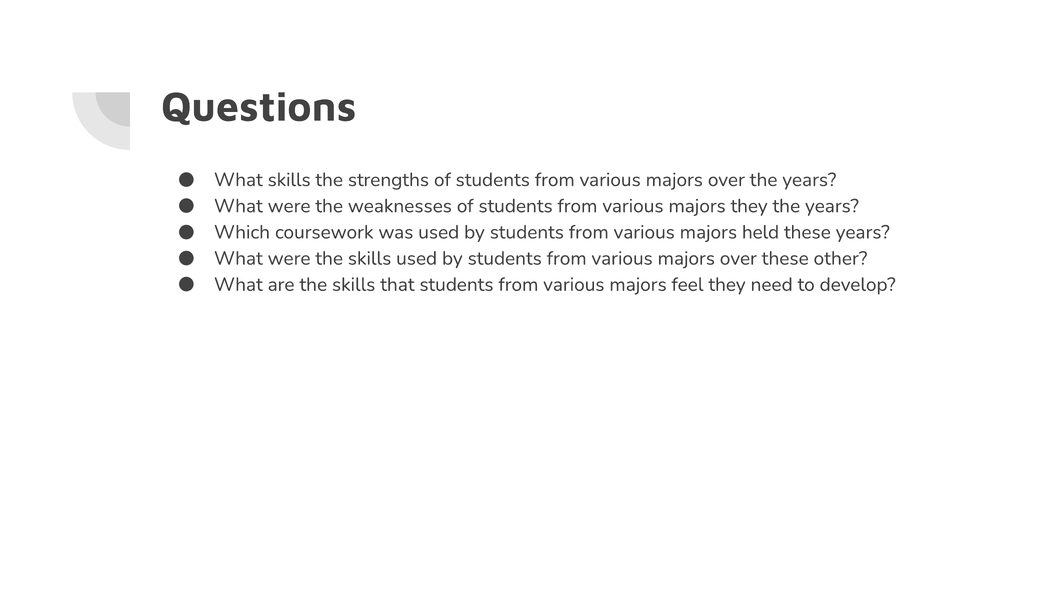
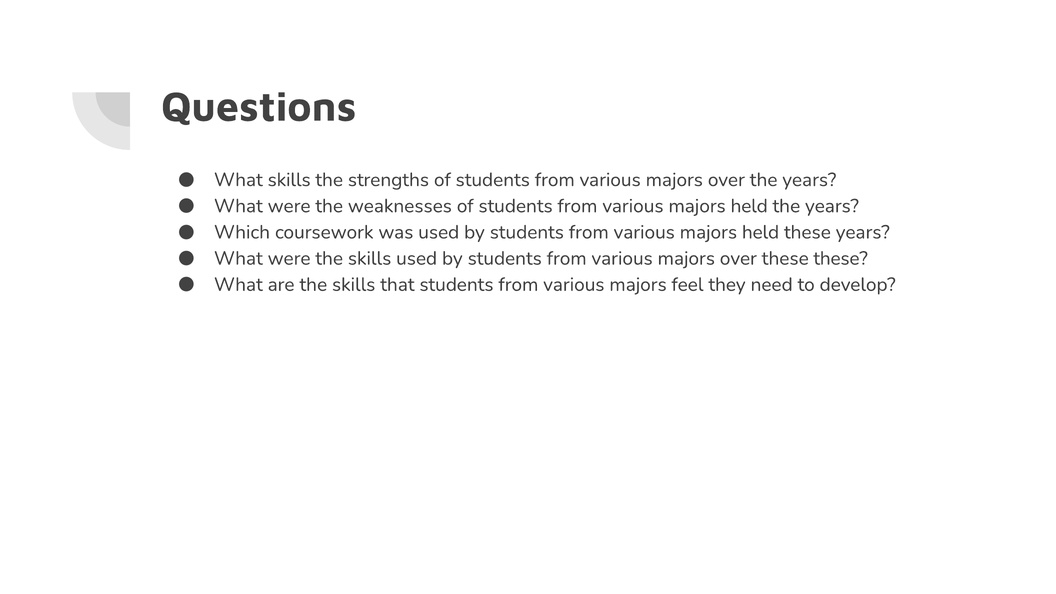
they: they -> held (749, 206)
these other: other -> these (841, 258)
